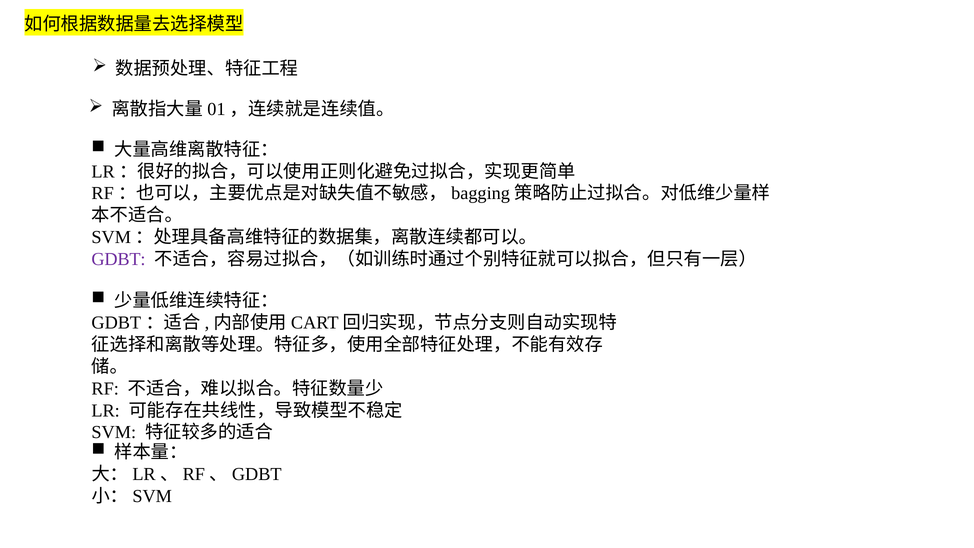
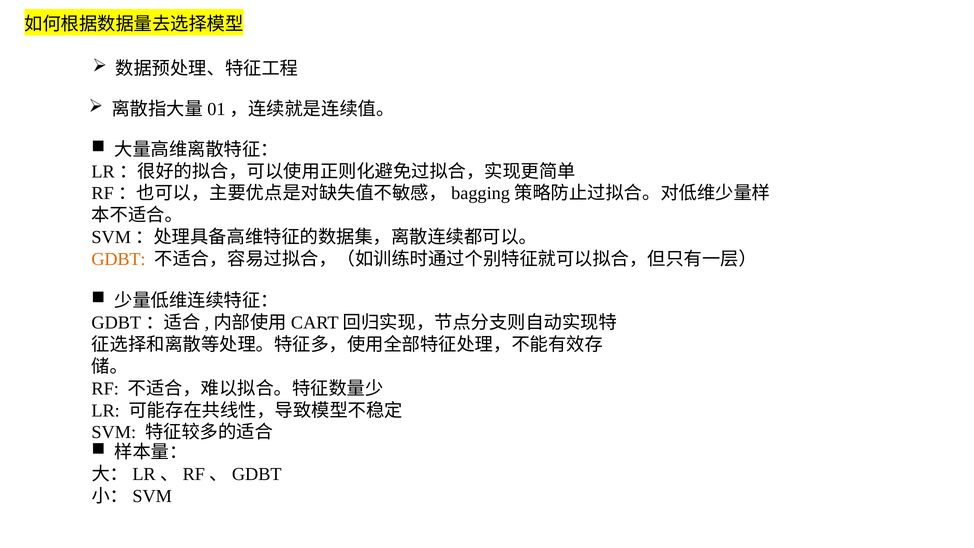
GDBT colour: purple -> orange (118, 259)
